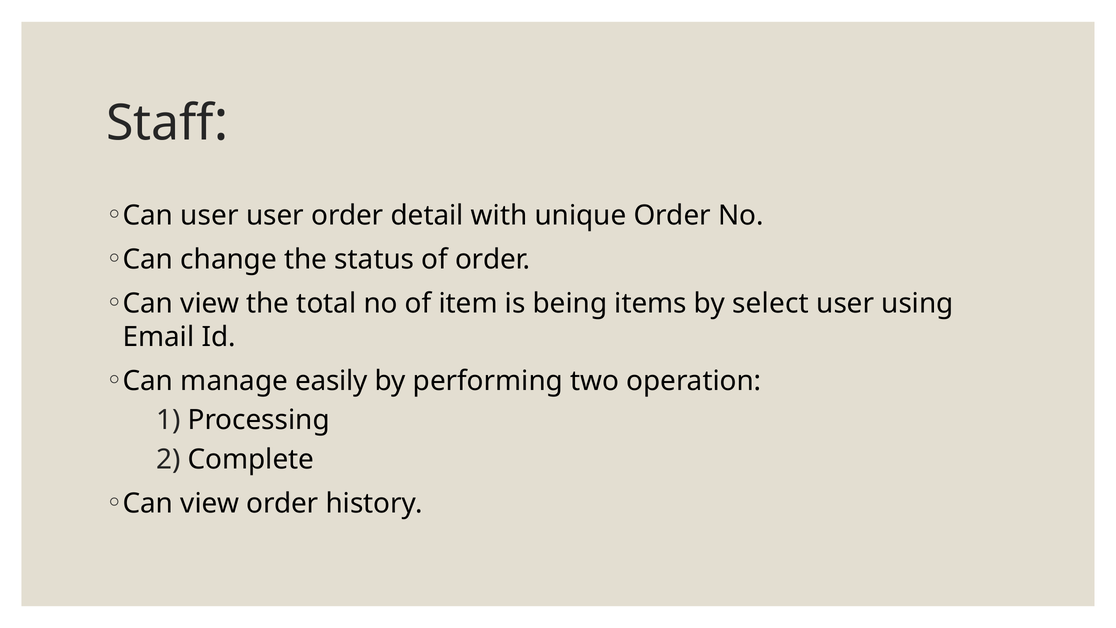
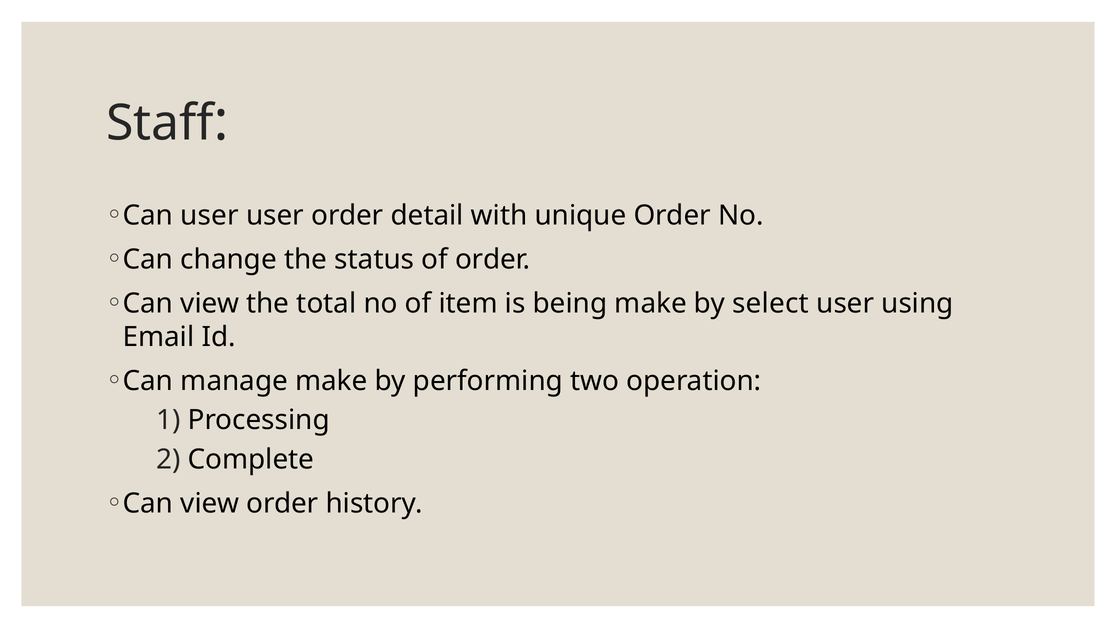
being items: items -> make (651, 303)
manage easily: easily -> make (331, 381)
